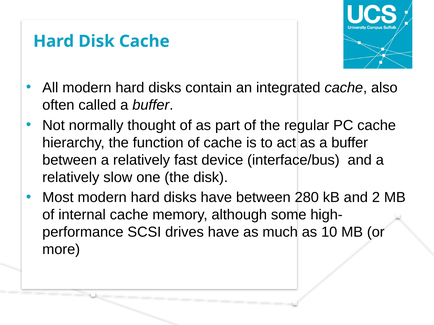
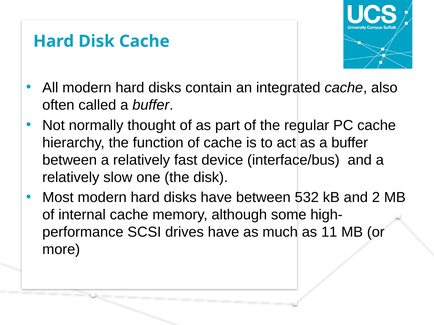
280: 280 -> 532 (307, 198)
10: 10 -> 11 (329, 232)
